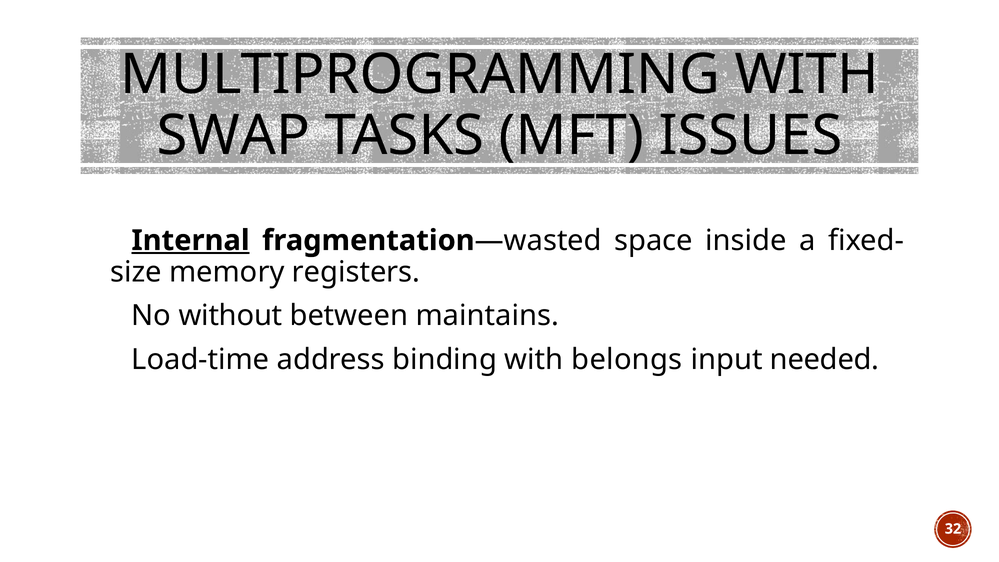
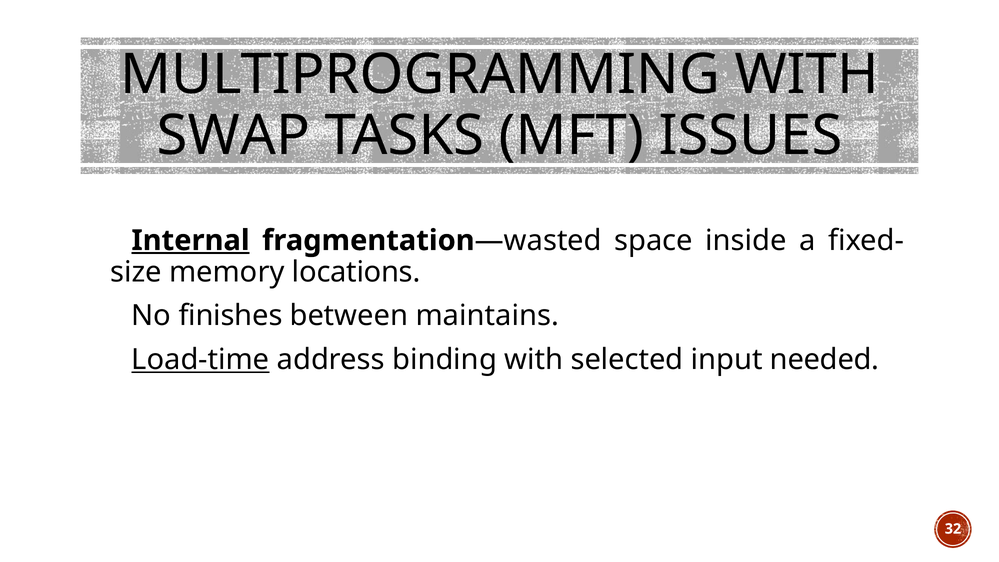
registers: registers -> locations (356, 272)
without: without -> finishes (231, 316)
Load-time underline: none -> present (200, 360)
belongs: belongs -> selected (627, 360)
